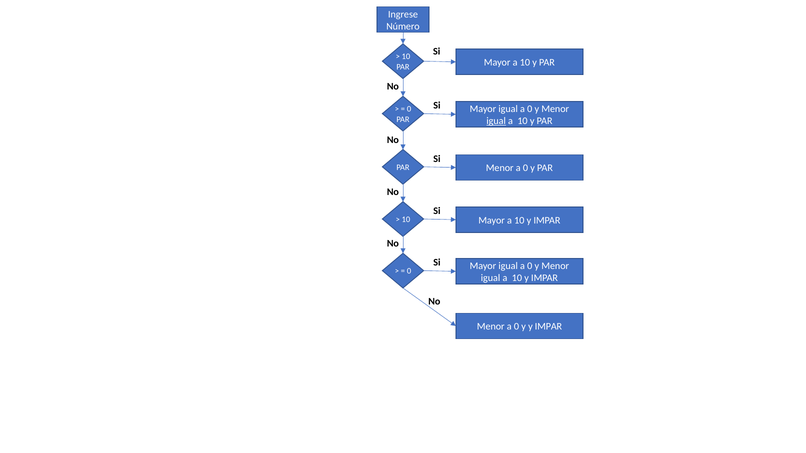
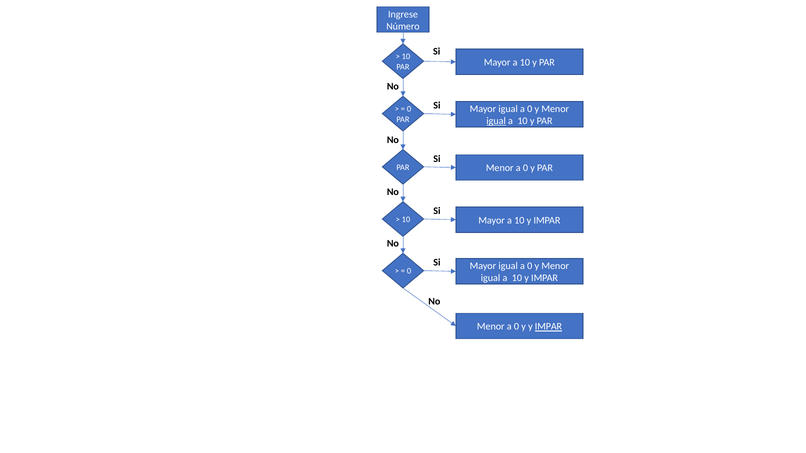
IMPAR underline: none -> present (548, 327)
